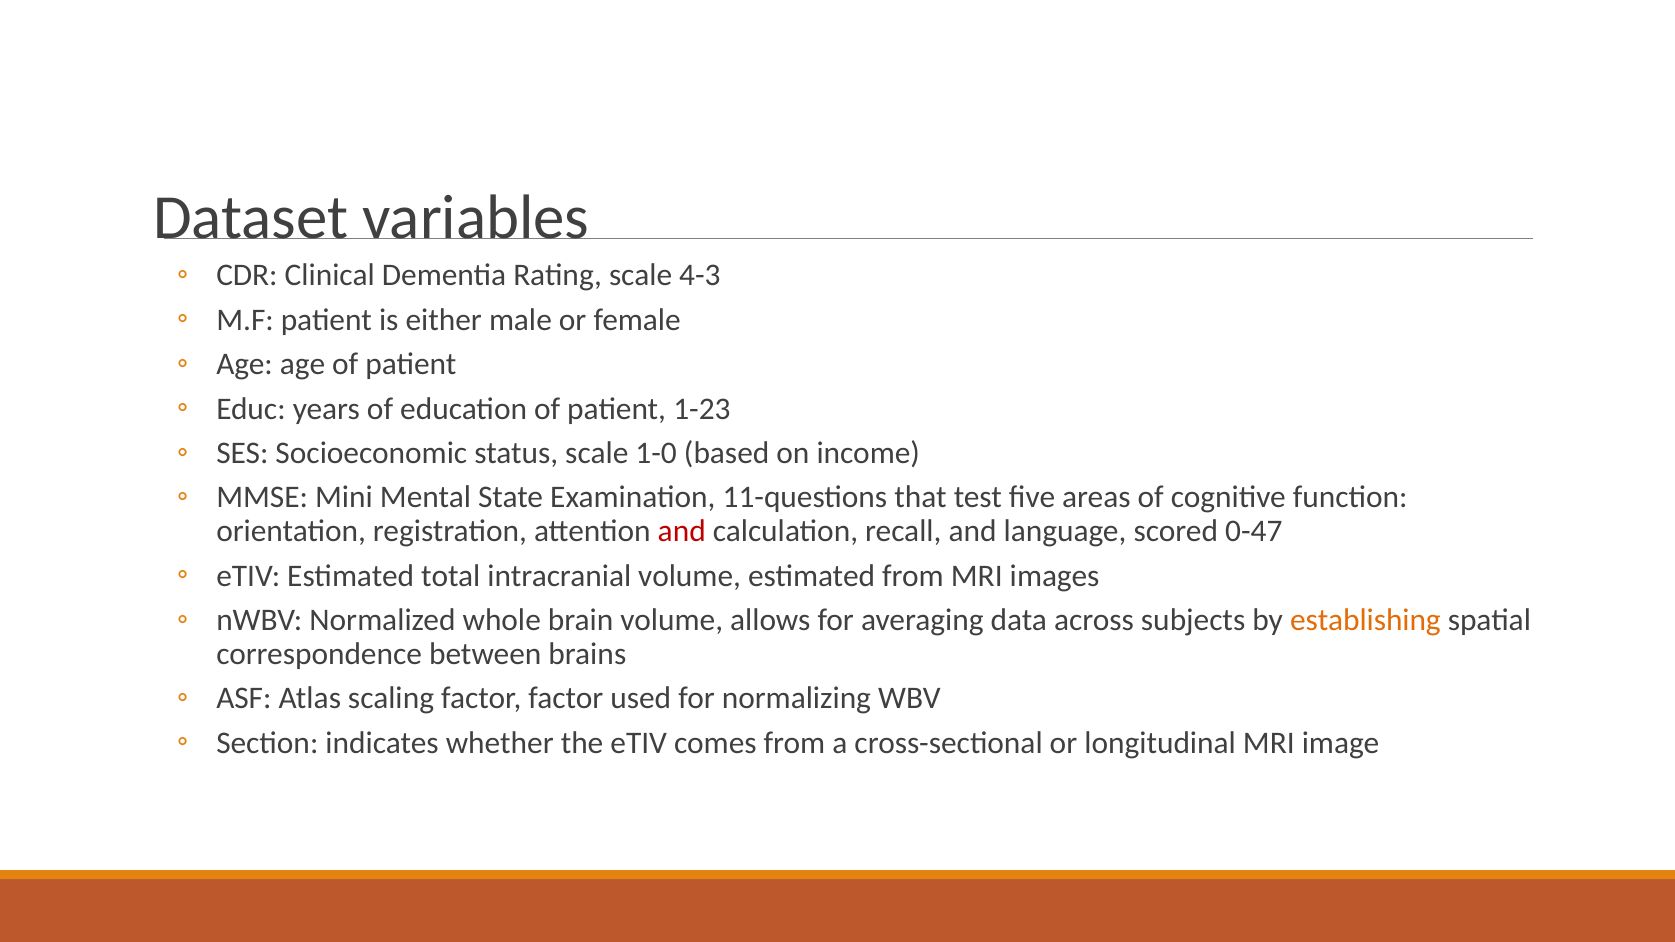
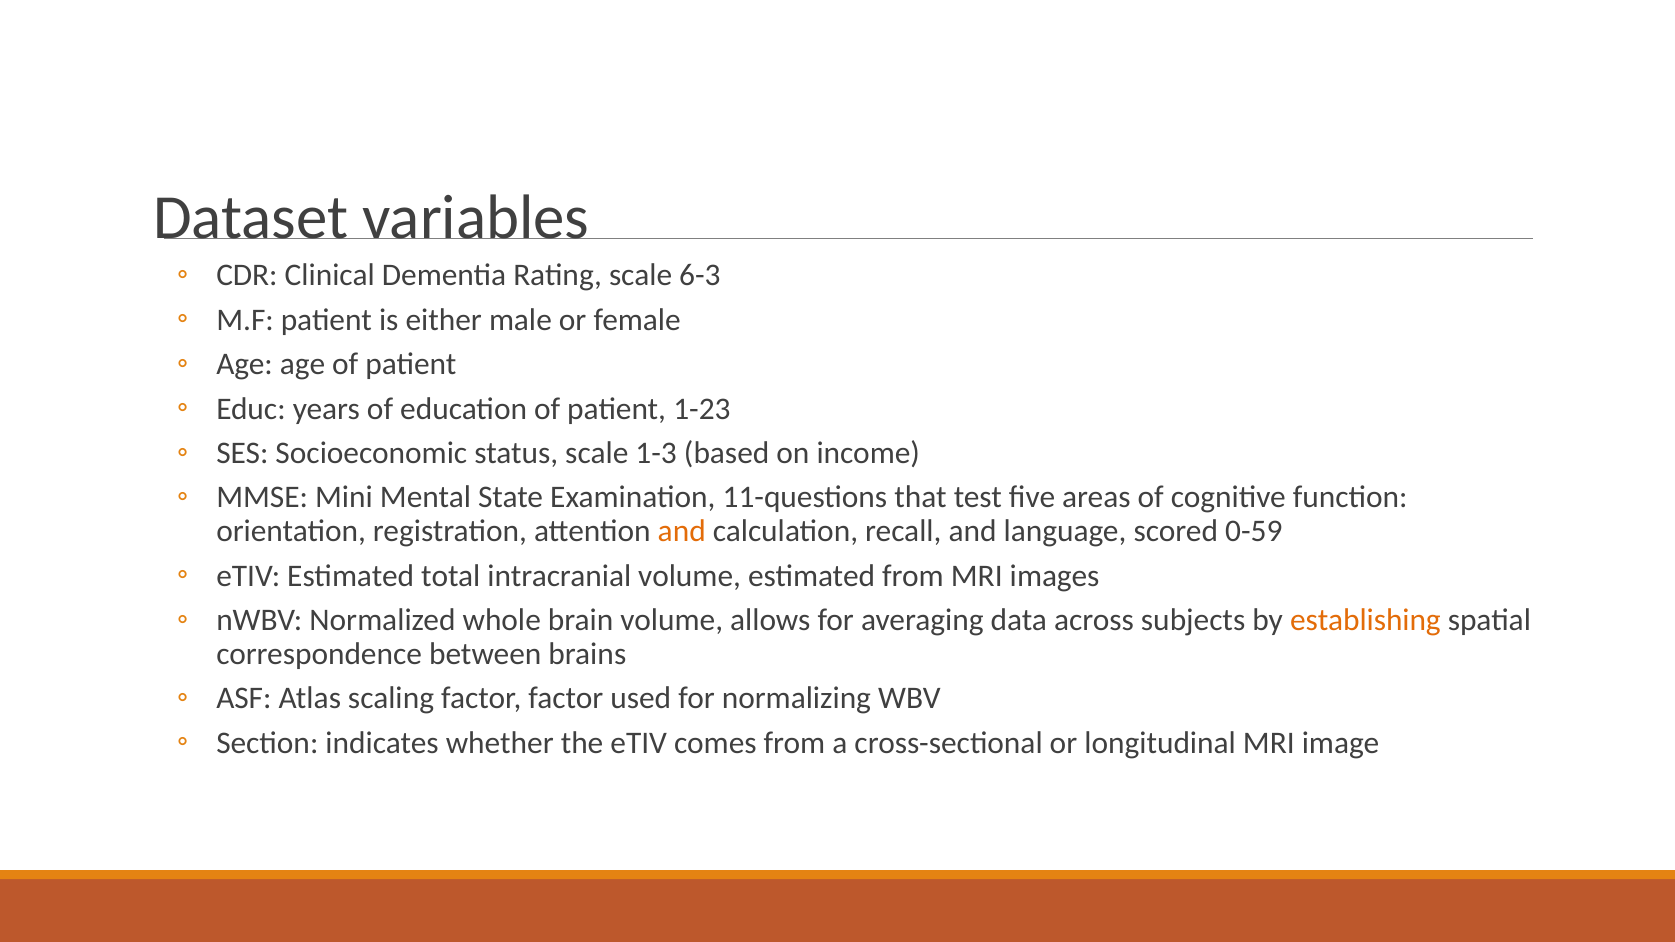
4-3: 4-3 -> 6-3 (700, 276)
1-0: 1-0 -> 1-3 (656, 453)
and colour: red -> orange (682, 532)
0-47: 0-47 -> 0-59 (1254, 532)
